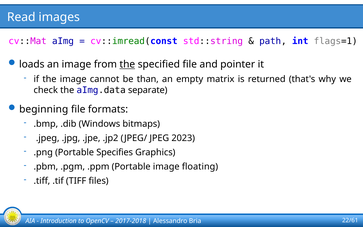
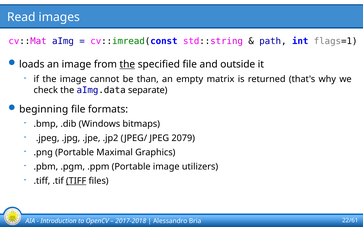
pointer: pointer -> outside (238, 64)
2023: 2023 -> 2079 (183, 138)
Specifies: Specifies -> Maximal (115, 152)
floating: floating -> utilizers (200, 167)
TIFF underline: none -> present (76, 181)
